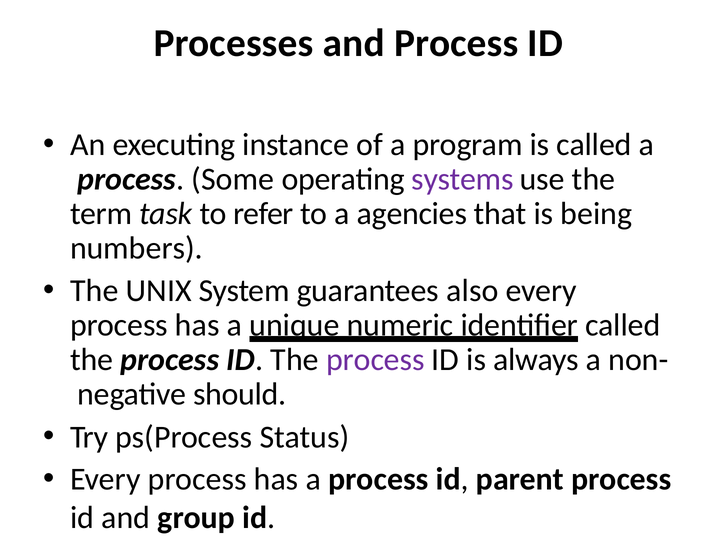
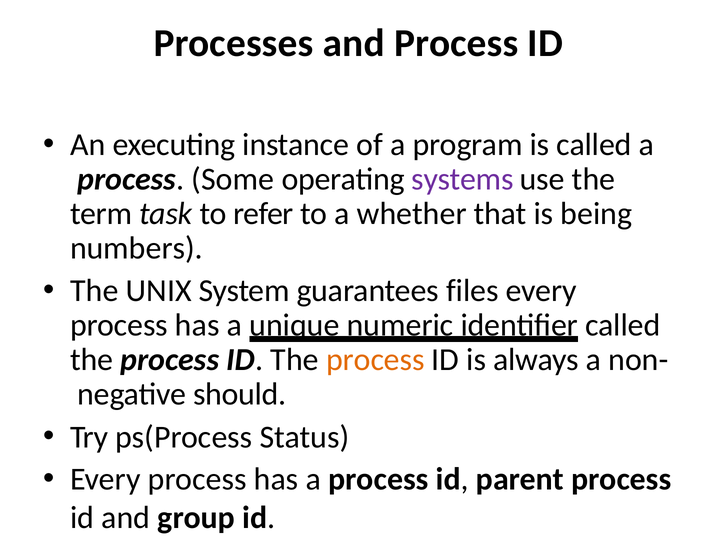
agencies: agencies -> whether (412, 213)
also: also -> files (472, 290)
process colour: purple -> orange (375, 359)
